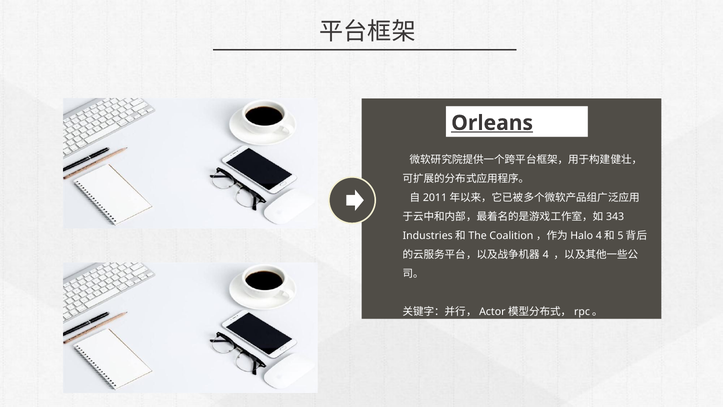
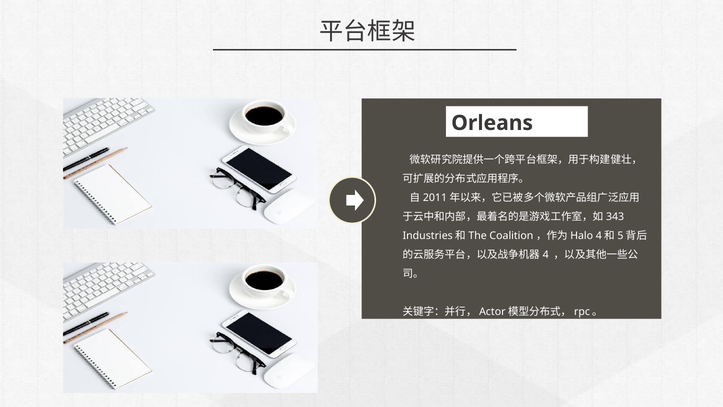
Orleans underline: present -> none (492, 123)
